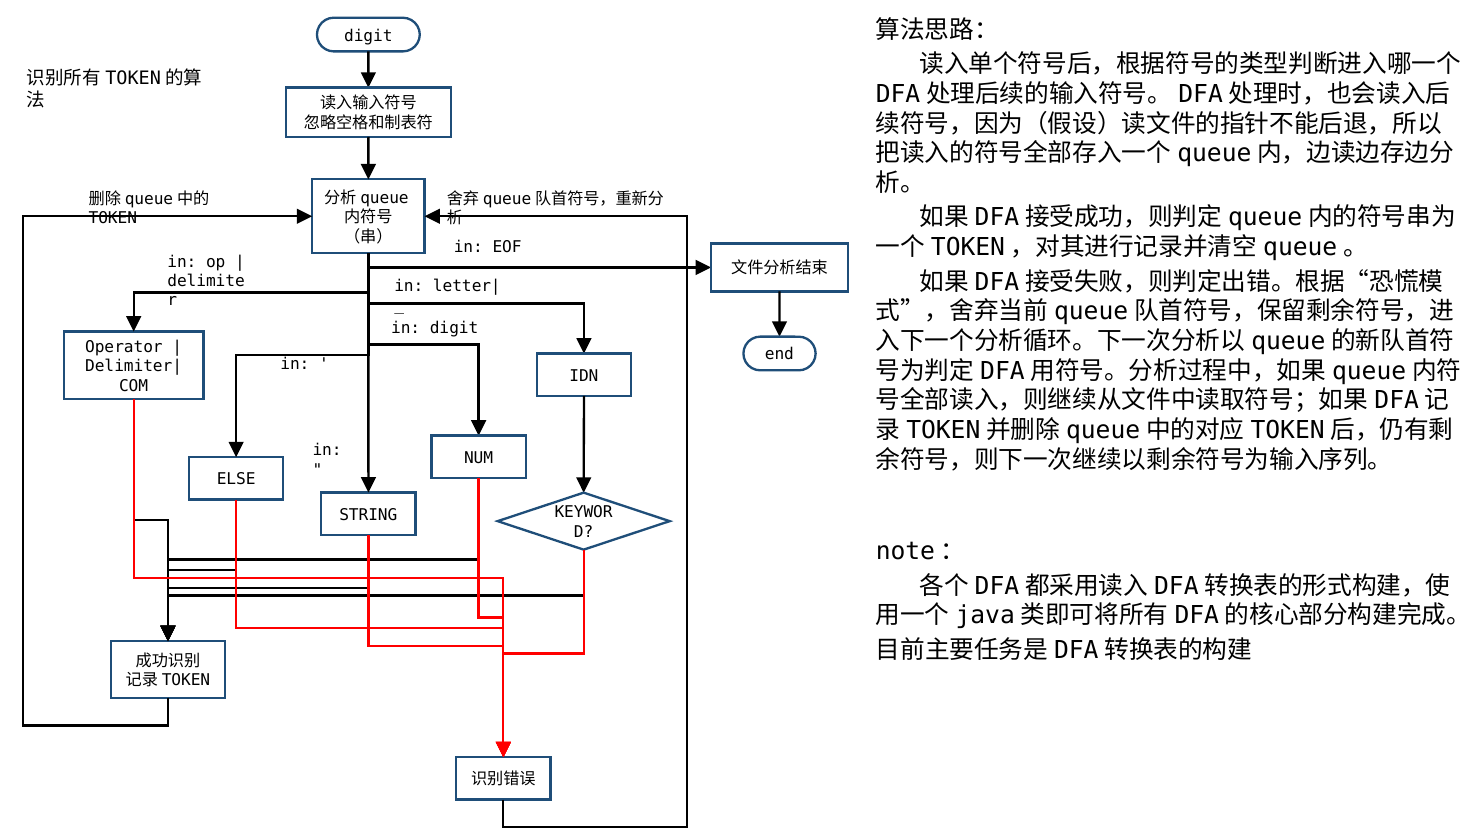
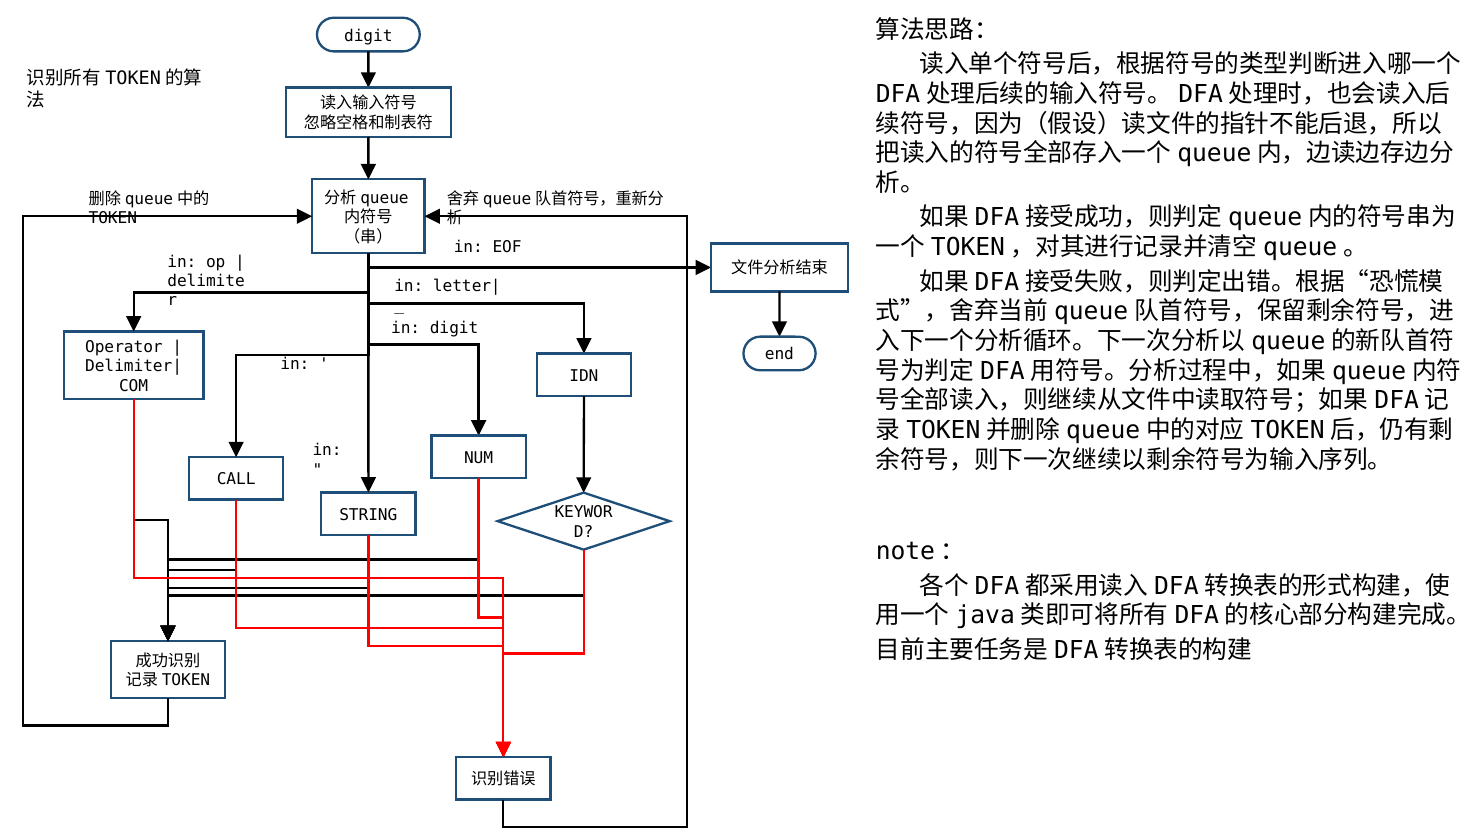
ELSE: ELSE -> CALL (236, 479)
